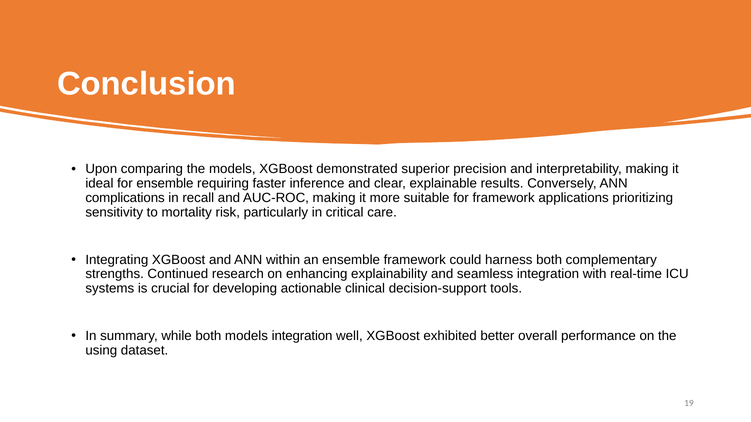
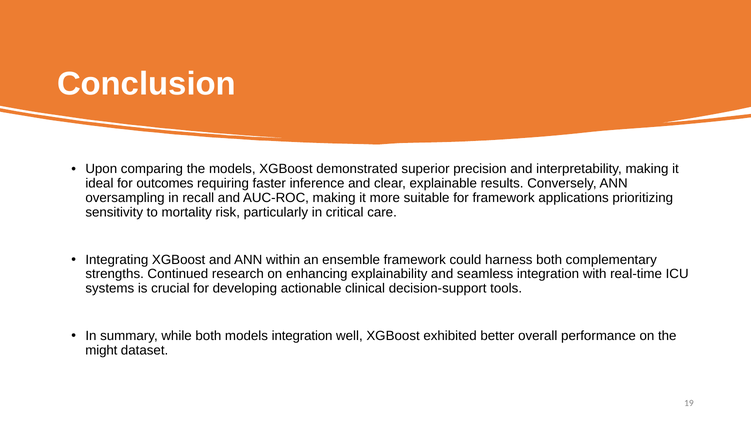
for ensemble: ensemble -> outcomes (165, 184)
complications: complications -> oversampling (125, 198)
using: using -> might (101, 351)
